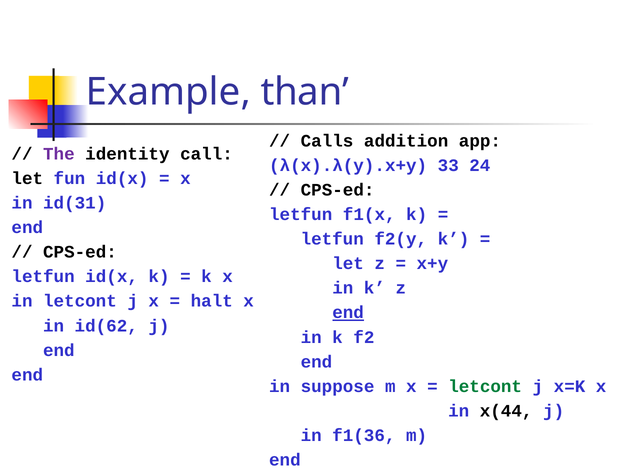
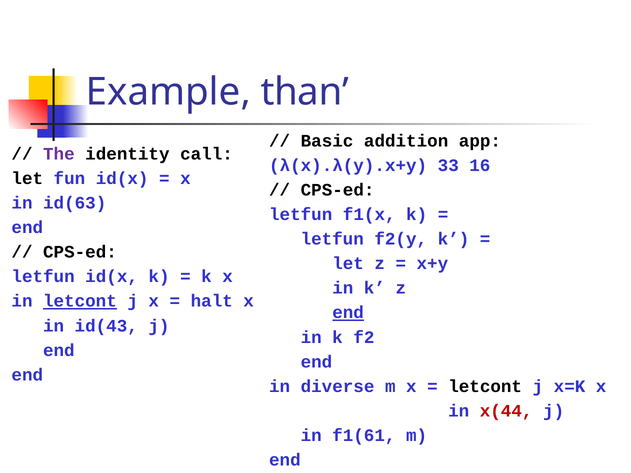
Calls: Calls -> Basic (327, 141)
24: 24 -> 16 (480, 166)
id(31: id(31 -> id(63 (75, 203)
letcont underline: none -> present (80, 301)
id(62: id(62 -> id(43 (106, 326)
suppose: suppose -> diverse (338, 387)
letcont colour: green -> black (485, 387)
x(44 colour: black -> red (506, 411)
f1(36: f1(36 -> f1(61 (364, 436)
